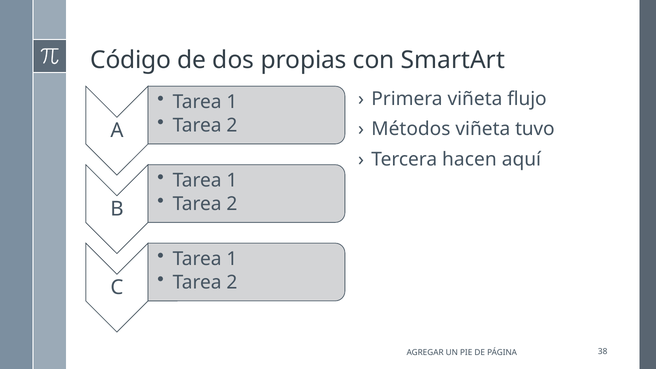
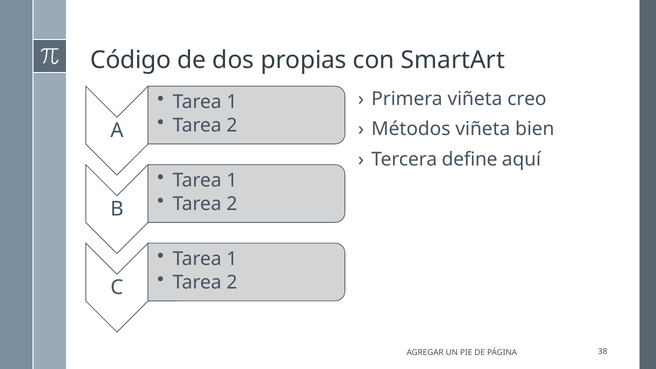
flujo: flujo -> creo (527, 99)
tuvo: tuvo -> bien (535, 129)
hacen: hacen -> define (470, 159)
